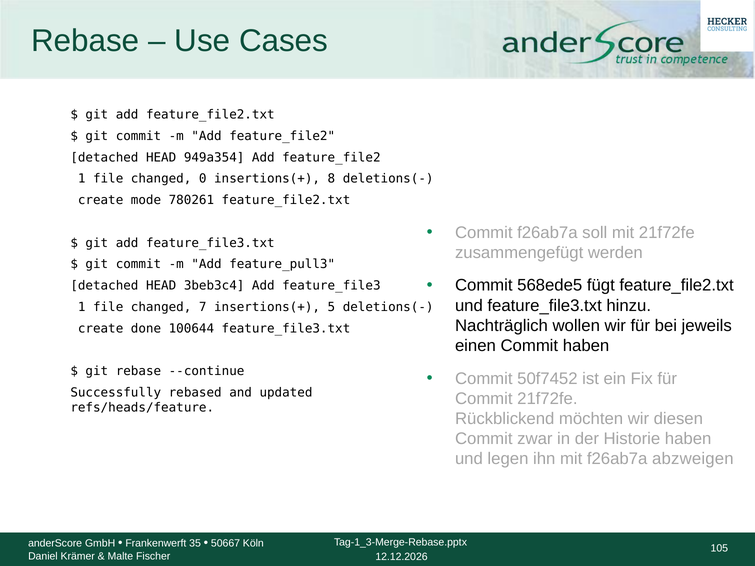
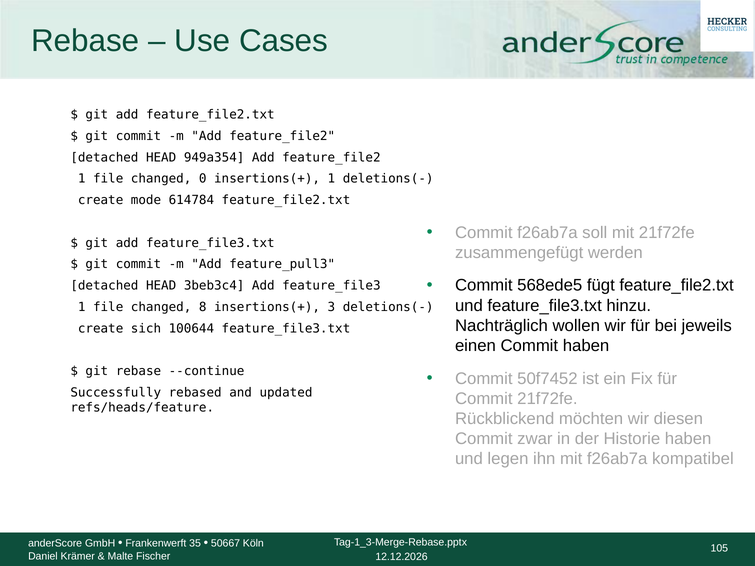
insertions(+ 8: 8 -> 1 (331, 179)
780261: 780261 -> 614784 (191, 200)
7: 7 -> 8 (203, 307)
5: 5 -> 3 (331, 307)
done: done -> sich (146, 329)
abzweigen: abzweigen -> kompatibel (693, 459)
